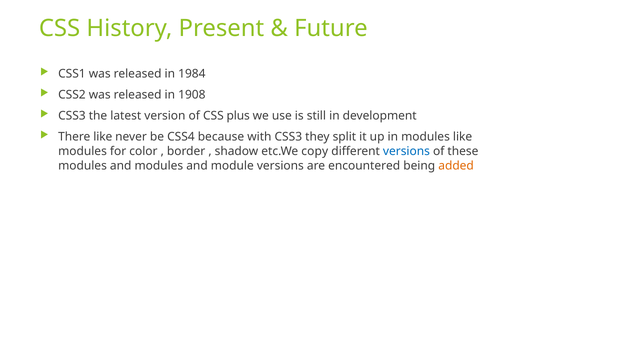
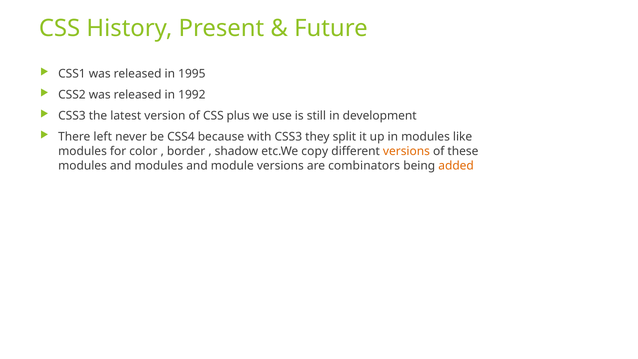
1984: 1984 -> 1995 (192, 74)
1908: 1908 -> 1992 (192, 95)
There like: like -> left (103, 137)
versions colour: blue -> orange (406, 151)
encountered: encountered -> combinators (364, 166)
